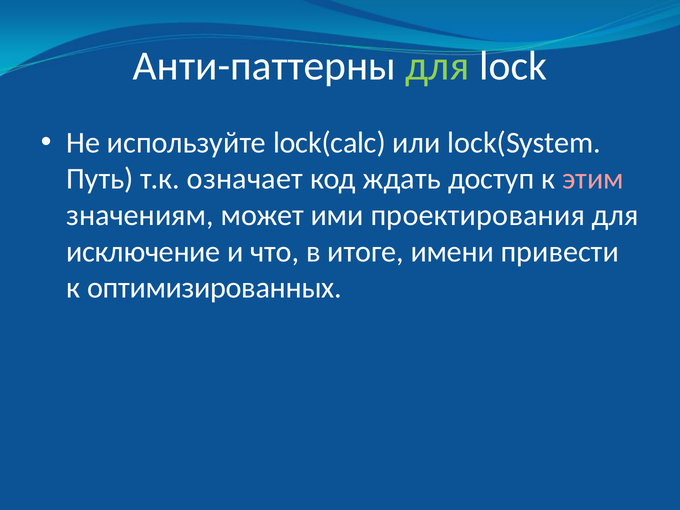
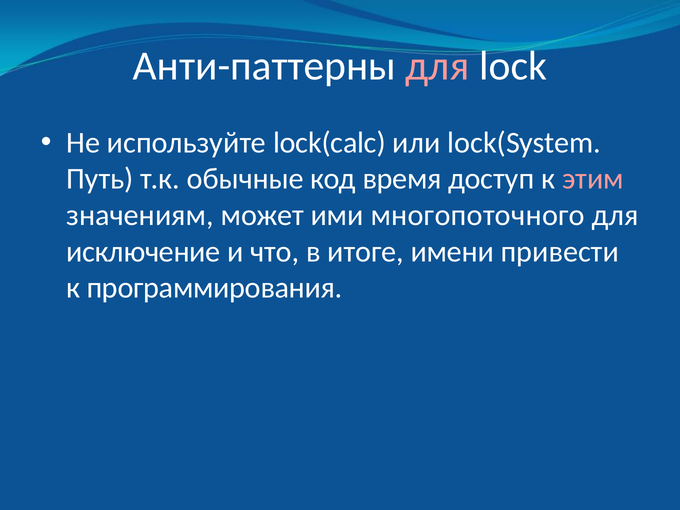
для colour: light green -> pink (437, 66)
означает: означает -> обычные (245, 179)
ждать: ждать -> время (402, 179)
проектирования: проектирования -> многопоточного (478, 215)
оптимизированных: оптимизированных -> программирования (214, 288)
